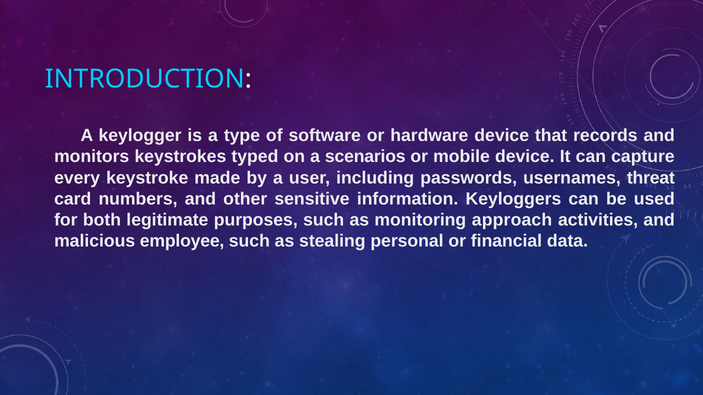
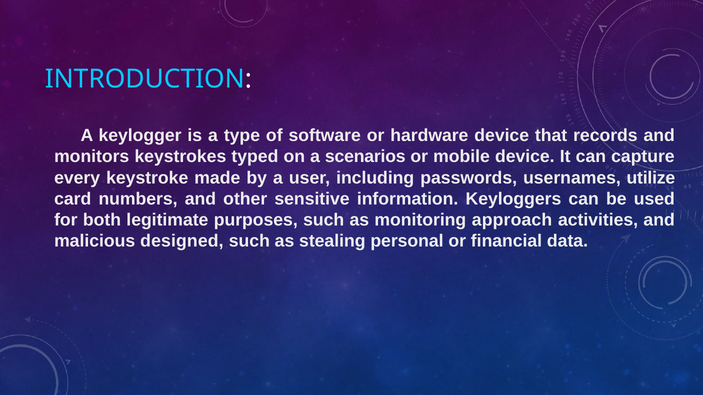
threat: threat -> utilize (651, 178)
employee: employee -> designed (182, 241)
